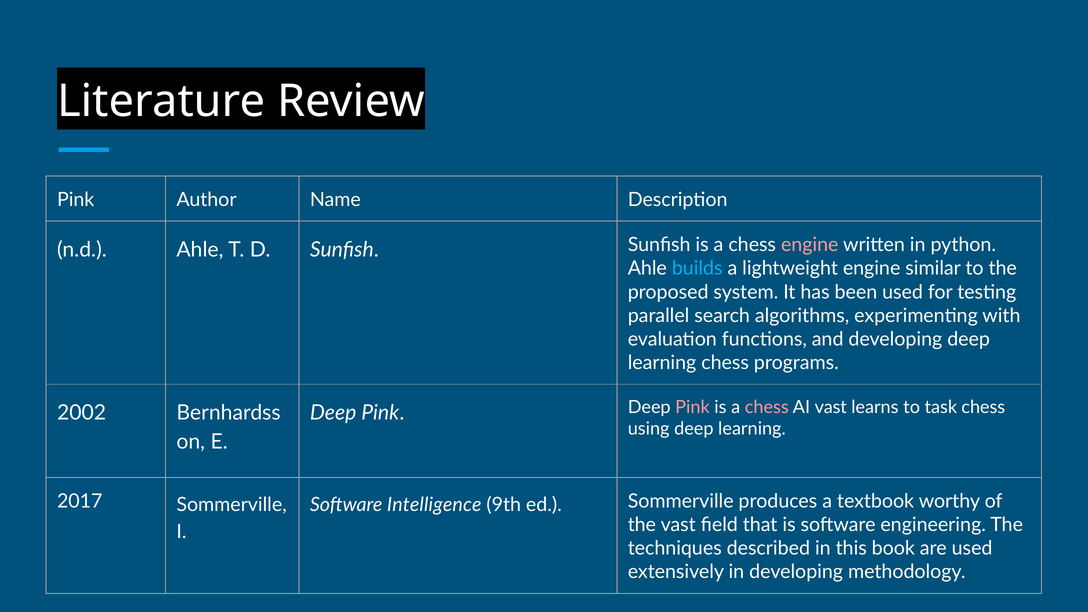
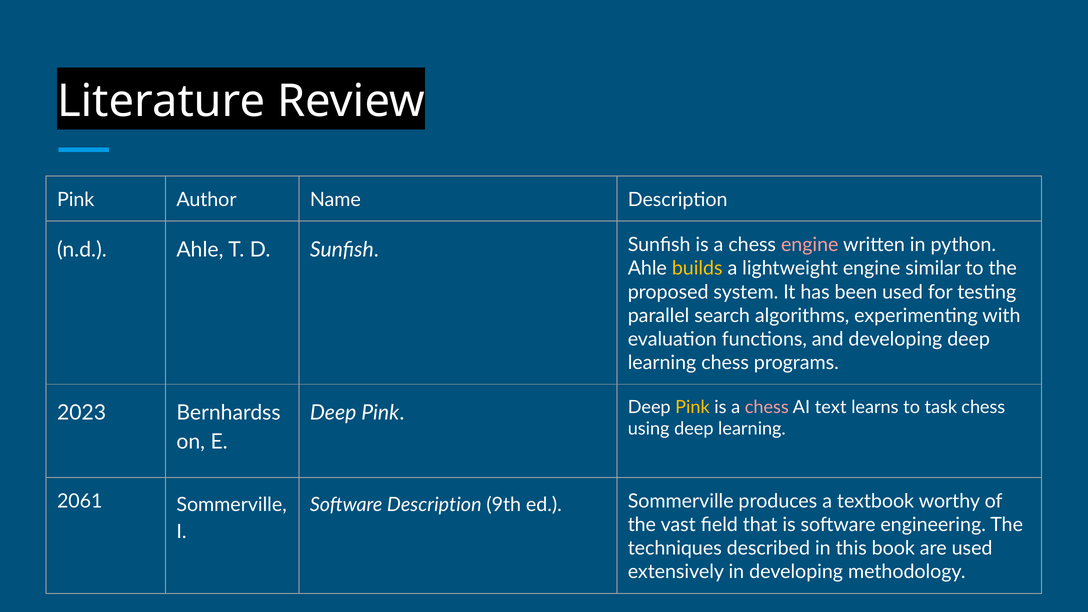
builds colour: light blue -> yellow (697, 269)
2002: 2002 -> 2023 (82, 413)
Pink colour: pink -> yellow (693, 407)
AI vast: vast -> text (831, 407)
2017: 2017 -> 2061 (80, 501)
Software Intelligence: Intelligence -> Description (434, 505)
